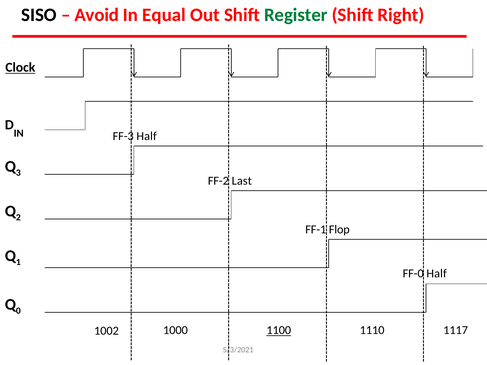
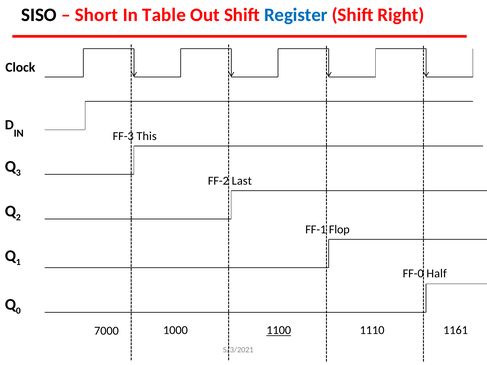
Avoid: Avoid -> Short (97, 15)
Equal: Equal -> Table (164, 15)
Register colour: green -> blue (296, 15)
Clock underline: present -> none (20, 67)
Half: Half -> This (147, 136)
1002: 1002 -> 7000 (106, 331)
1117: 1117 -> 1161 (456, 331)
